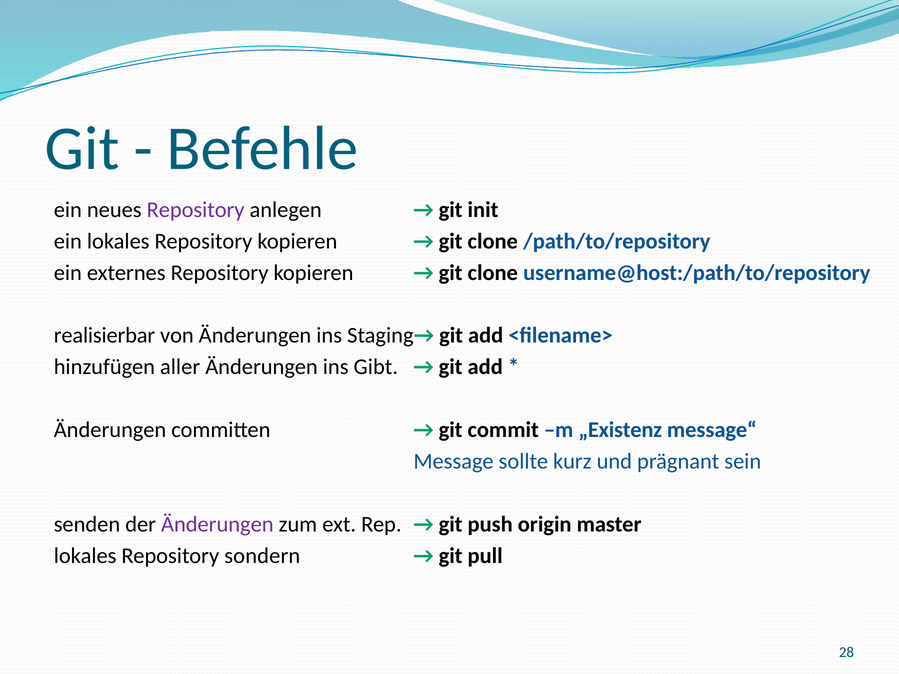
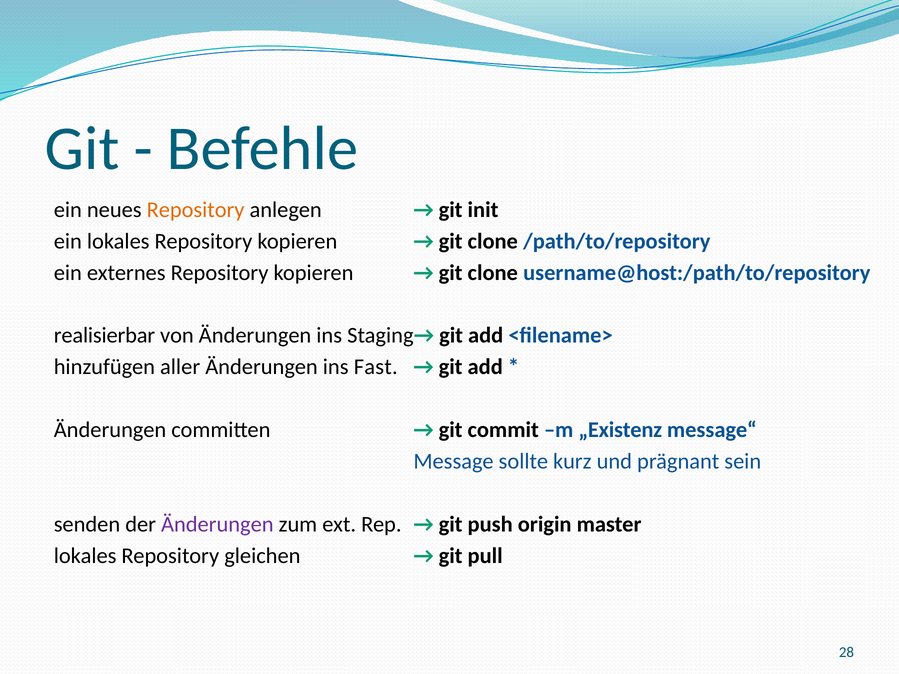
Repository colour: purple -> orange (196, 210)
Gibt: Gibt -> Fast (376, 367)
sondern: sondern -> gleichen (262, 556)
